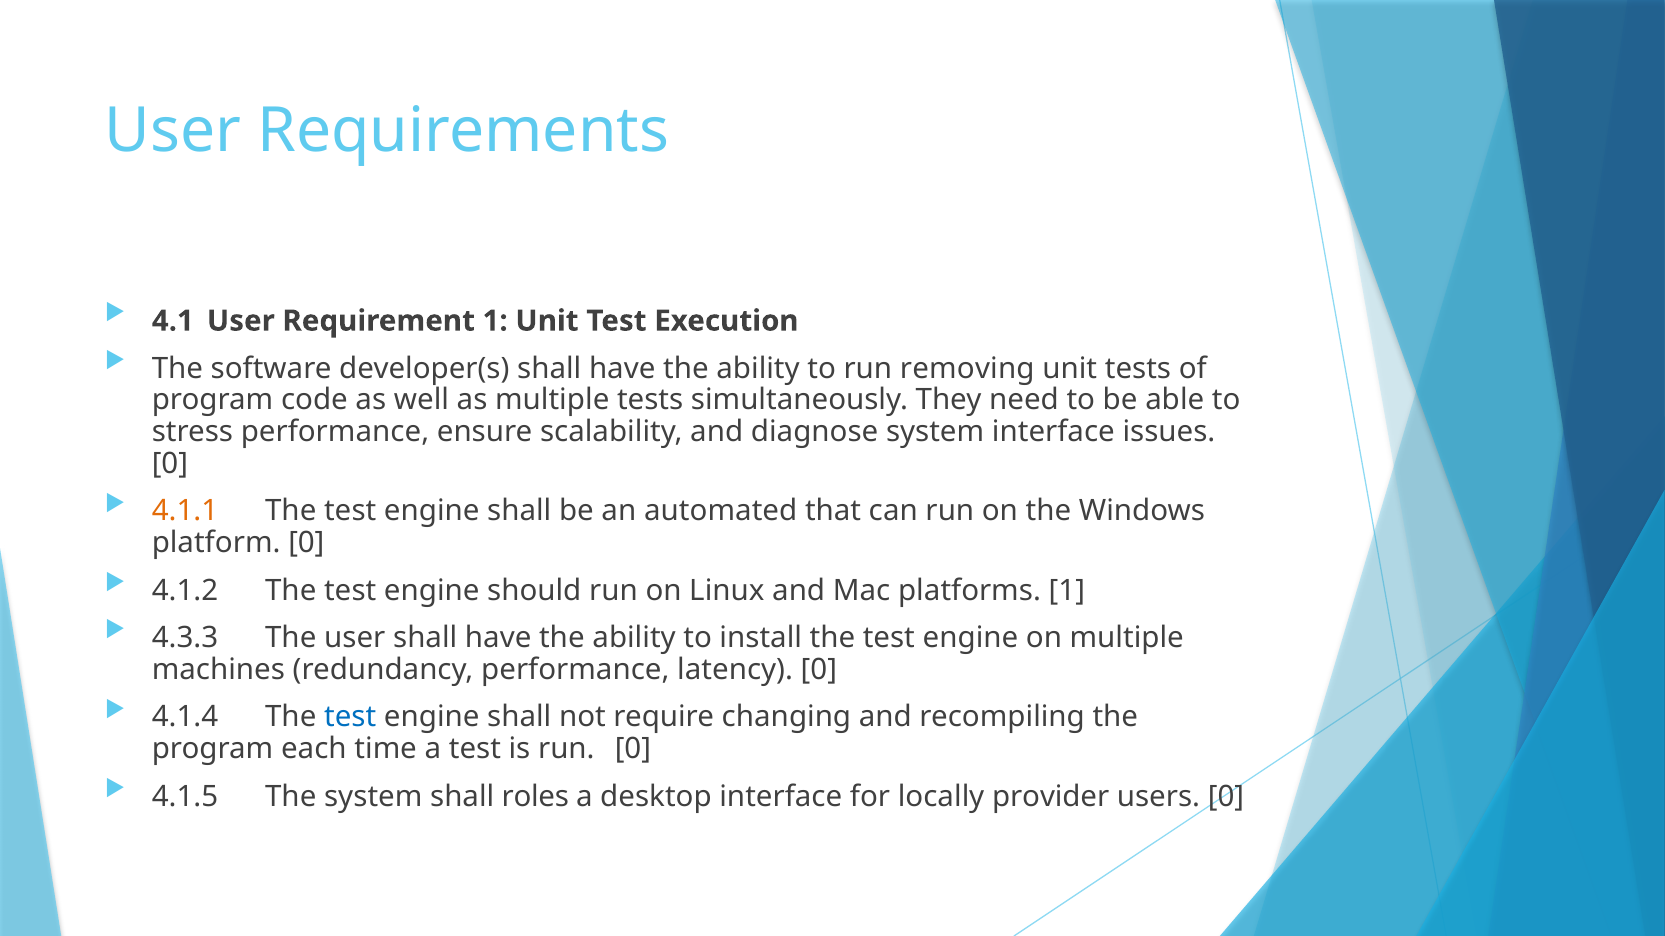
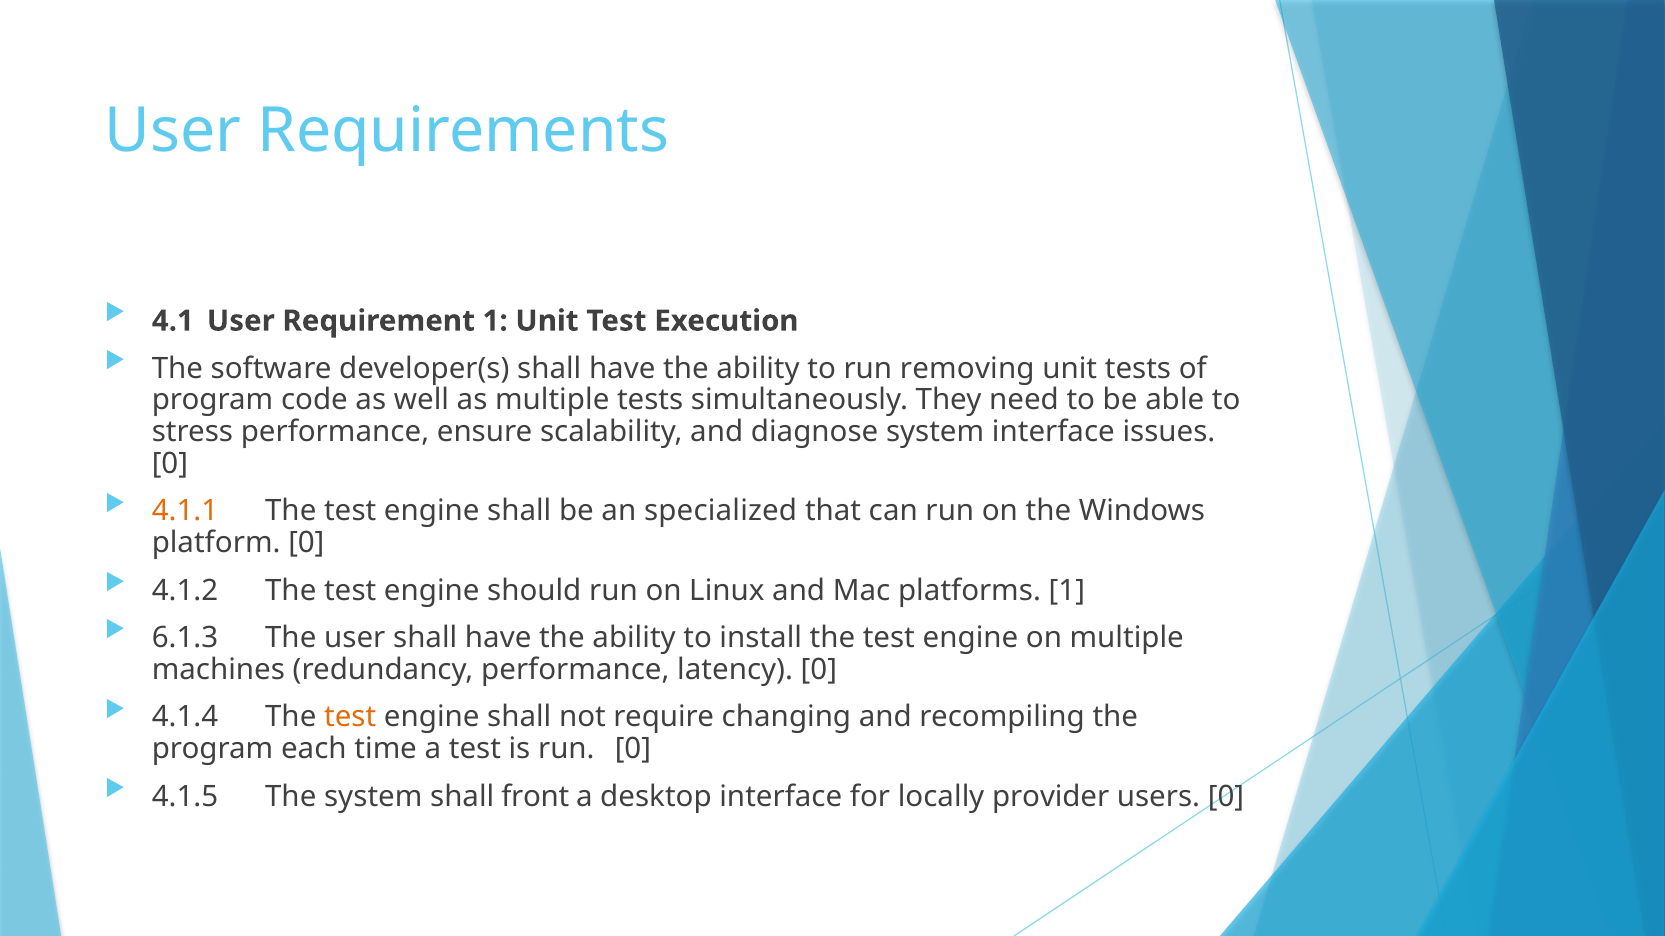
automated: automated -> specialized (721, 512)
4.3.3: 4.3.3 -> 6.1.3 (185, 638)
test colour: blue -> orange (350, 718)
roles: roles -> front (535, 797)
